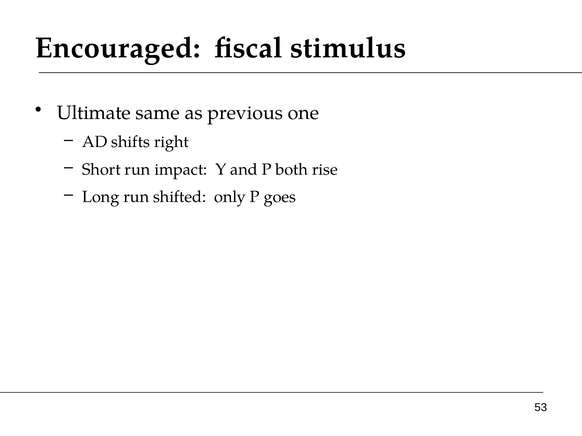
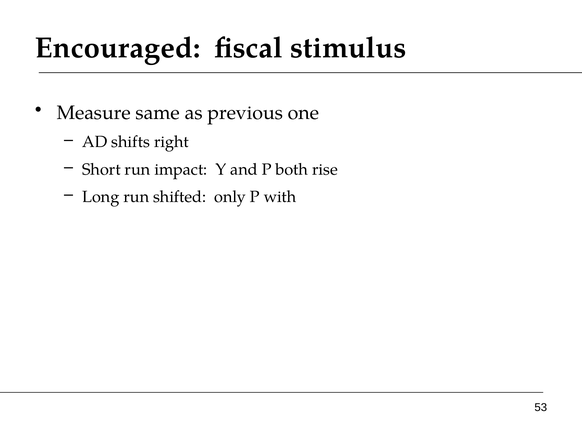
Ultimate: Ultimate -> Measure (94, 113)
goes: goes -> with (280, 197)
